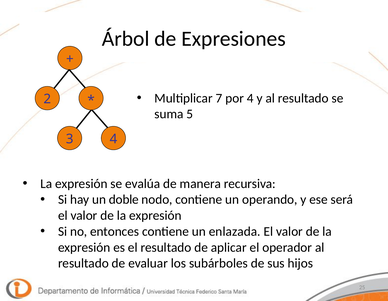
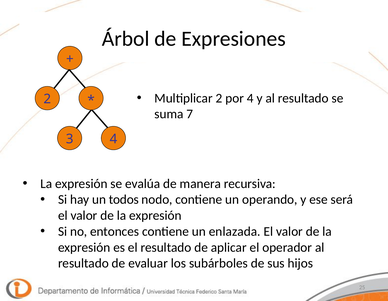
Multiplicar 7: 7 -> 2 (219, 98)
5: 5 -> 7 (190, 114)
doble: doble -> todos (124, 199)
